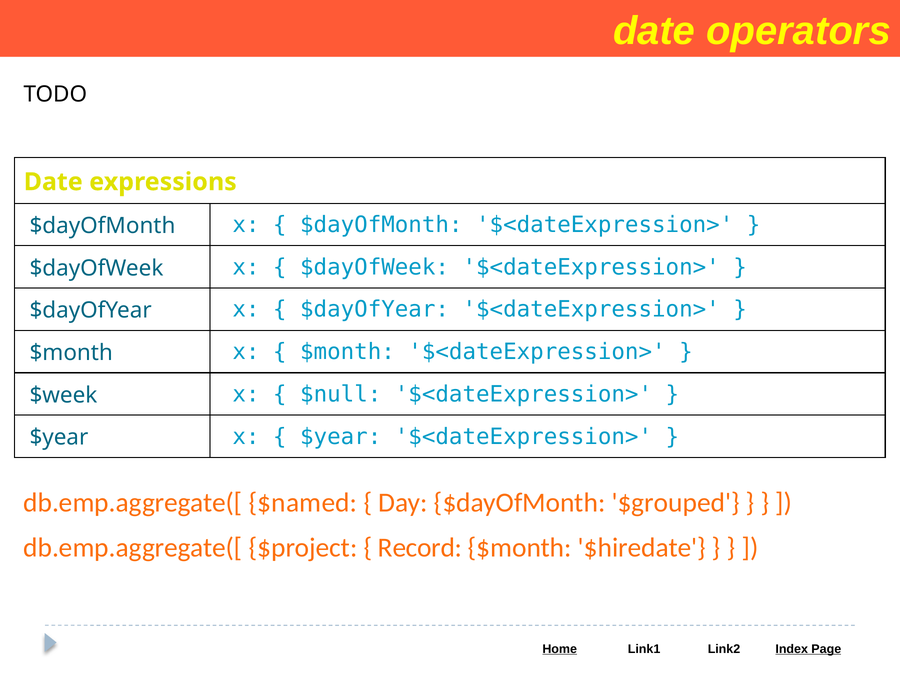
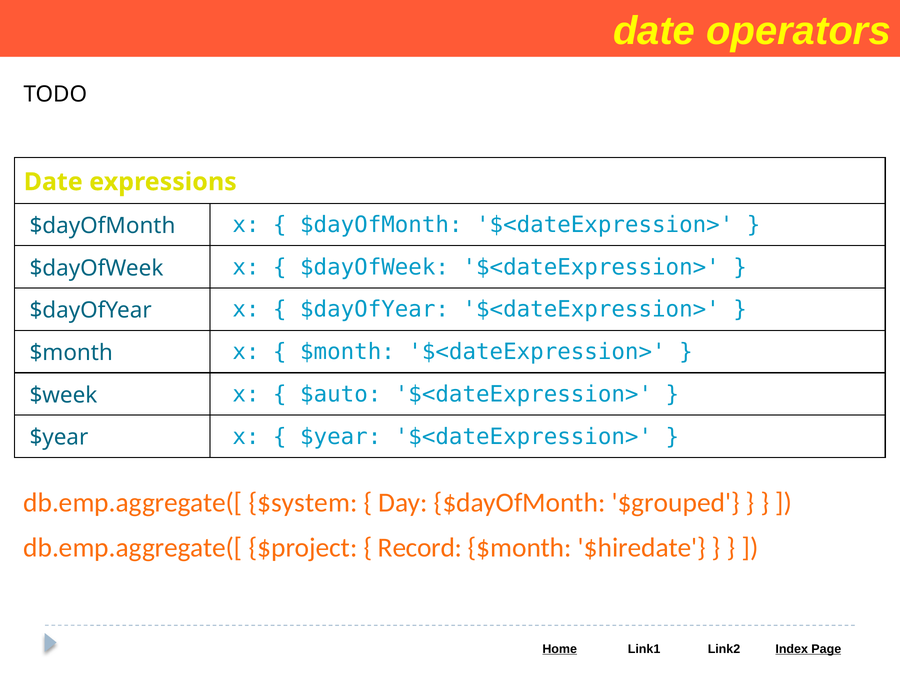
$null: $null -> $auto (341, 394)
$named: $named -> $system (303, 503)
